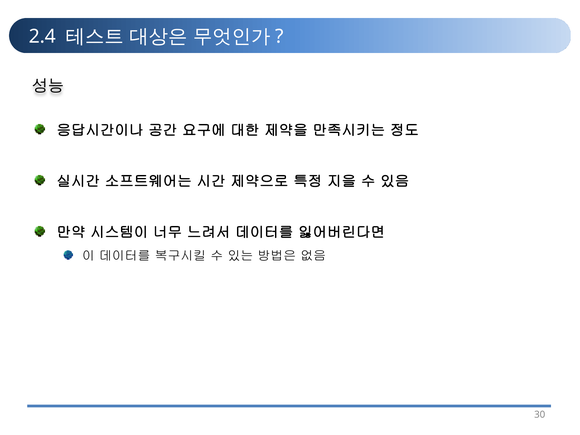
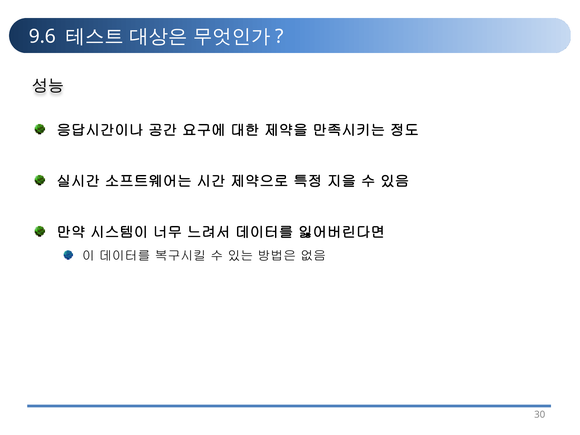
2.4: 2.4 -> 9.6 (42, 37)
